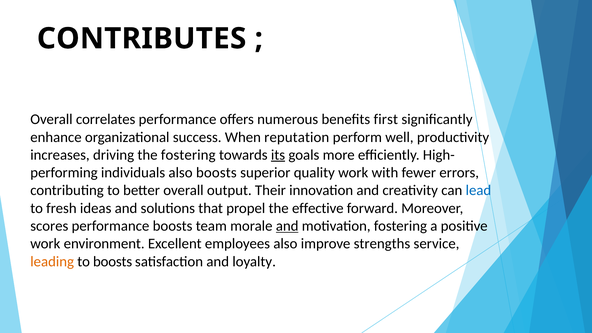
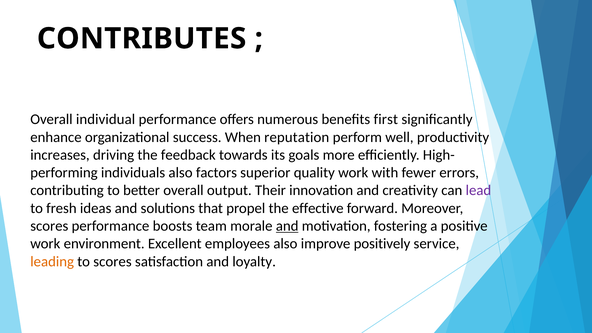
correlates: correlates -> individual (106, 119)
the fostering: fostering -> feedback (188, 155)
its underline: present -> none (278, 155)
also boosts: boosts -> factors (216, 173)
lead colour: blue -> purple (478, 190)
strengths: strengths -> positively (382, 244)
to boosts: boosts -> scores (112, 261)
